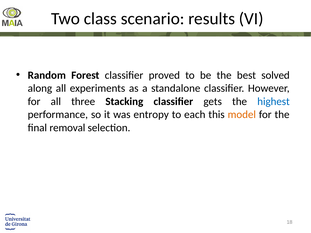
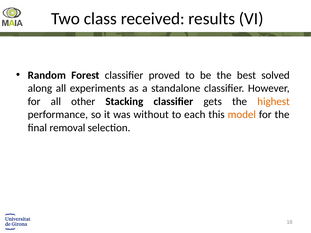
scenario: scenario -> received (153, 19)
three: three -> other (83, 102)
highest colour: blue -> orange (274, 102)
entropy: entropy -> without (151, 115)
